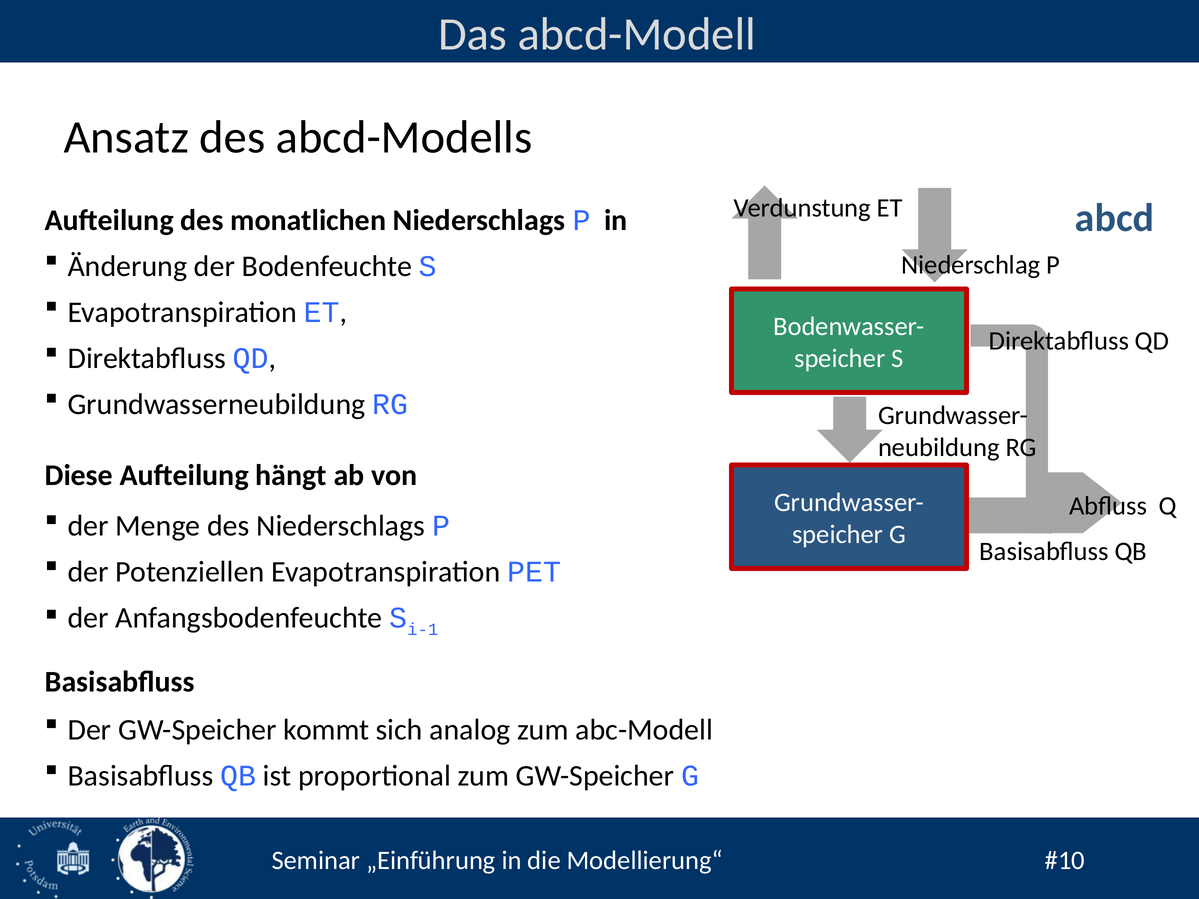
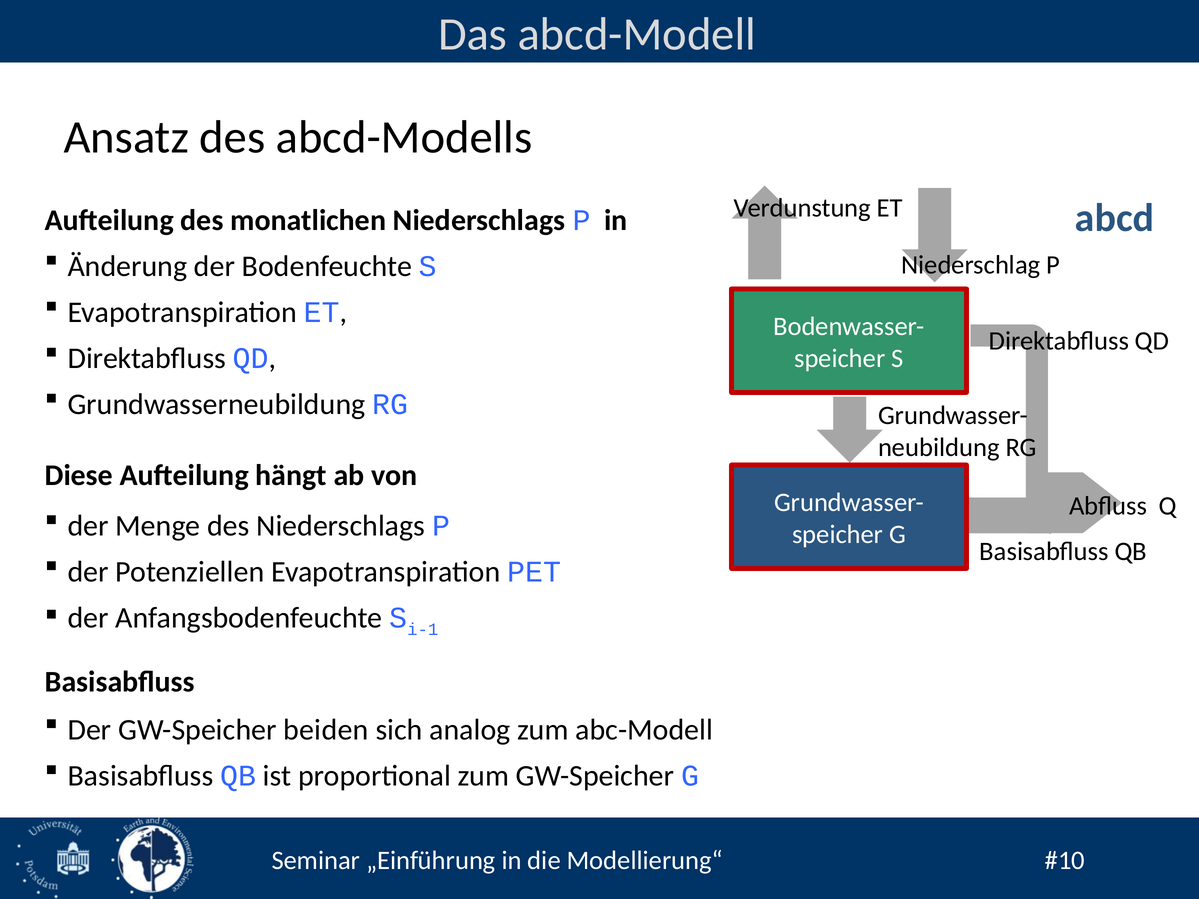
kommt: kommt -> beiden (326, 730)
